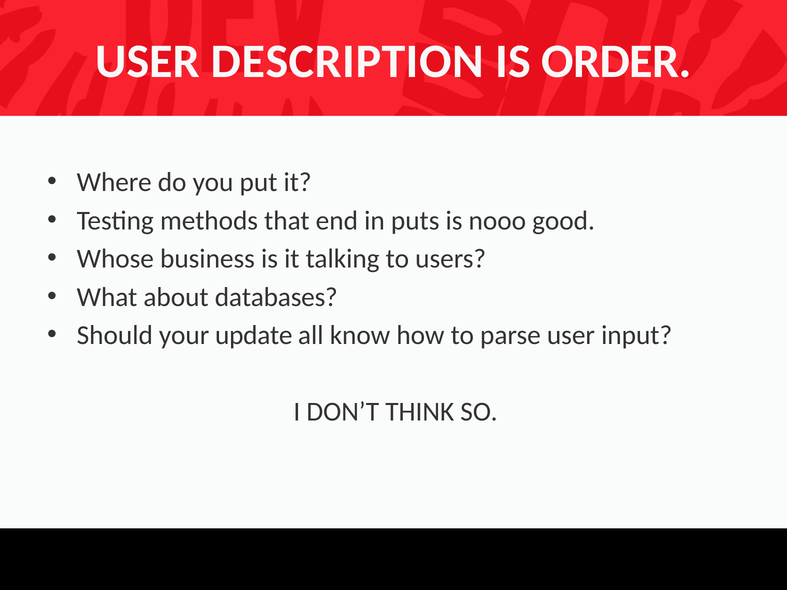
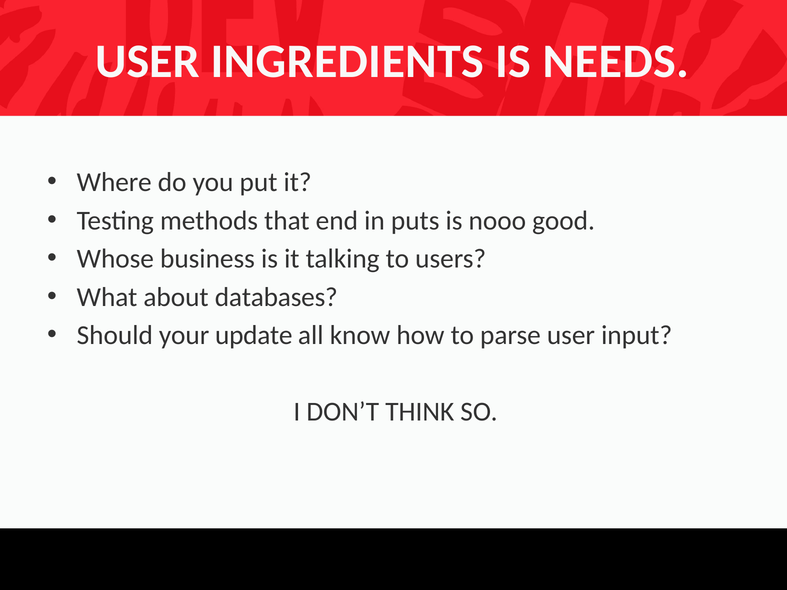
DESCRIPTION: DESCRIPTION -> INGREDIENTS (347, 62)
ORDER: ORDER -> NEEDS (616, 62)
